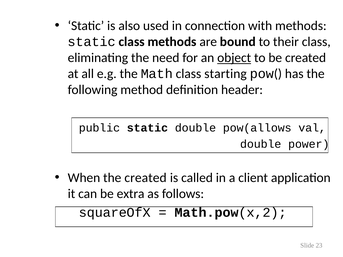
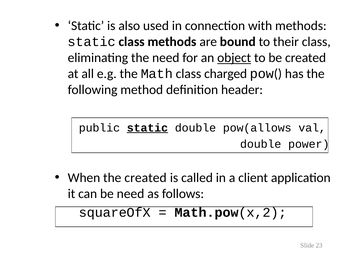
starting: starting -> charged (226, 74)
static underline: none -> present (147, 128)
be extra: extra -> need (131, 194)
